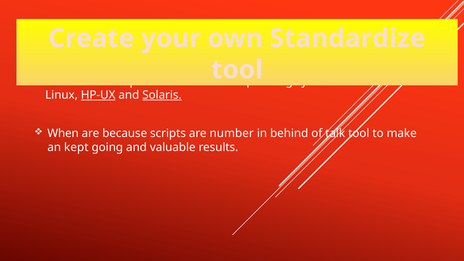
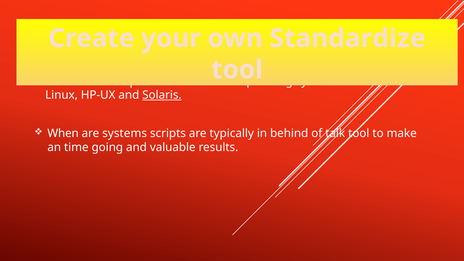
HP-UX underline: present -> none (98, 95)
are because: because -> systems (125, 133)
number: number -> typically (232, 133)
kept: kept -> time (76, 147)
